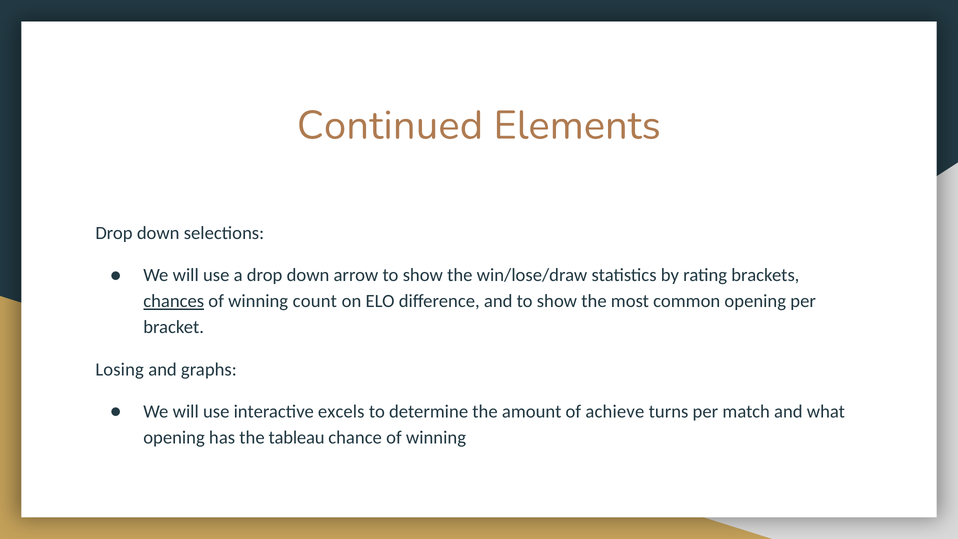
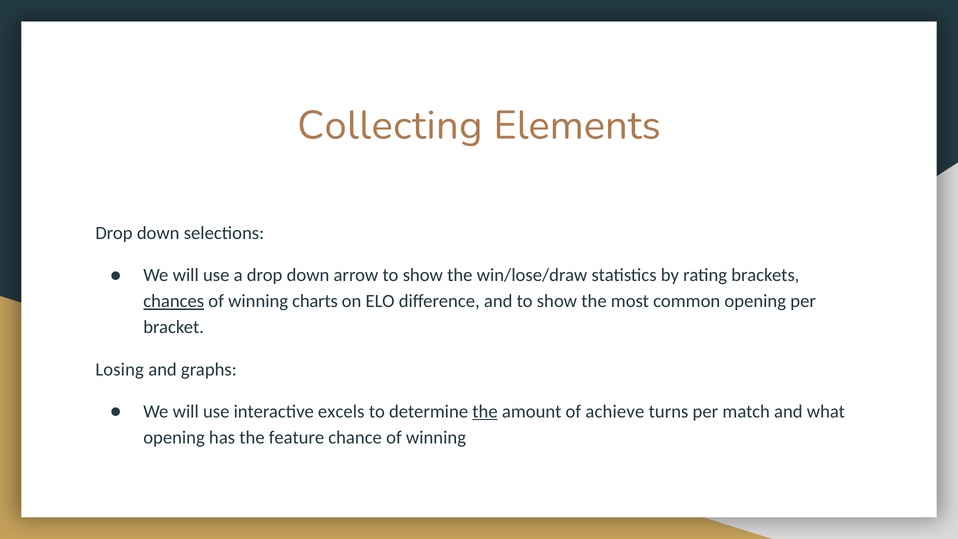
Continued: Continued -> Collecting (390, 125)
count: count -> charts (315, 301)
the underline: none -> present (485, 411)
tableau: tableau -> feature (296, 437)
